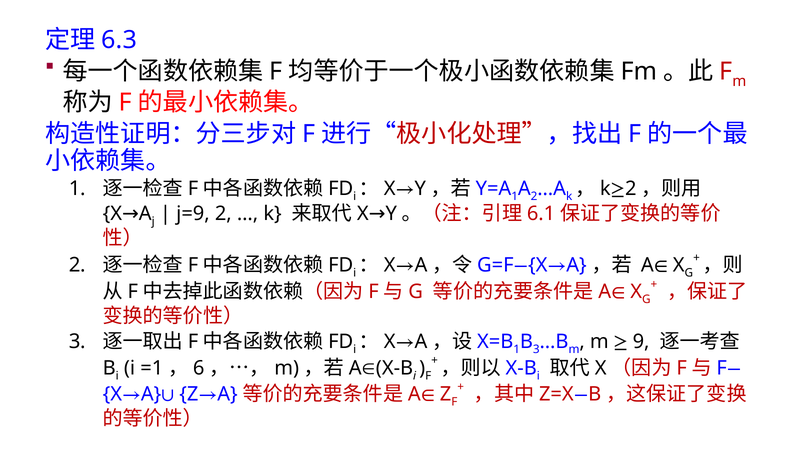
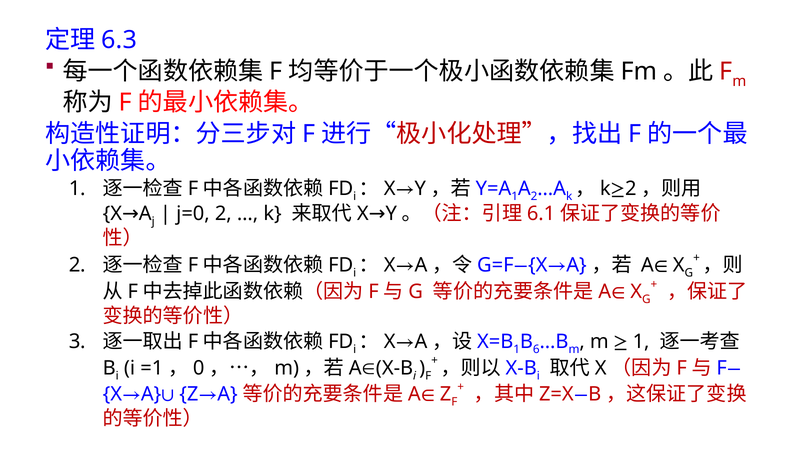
j=9: j=9 -> j=0 (193, 214)
3: 3 -> 6 (536, 350)
9: 9 -> 1 (641, 342)
6: 6 -> 0 (199, 368)
